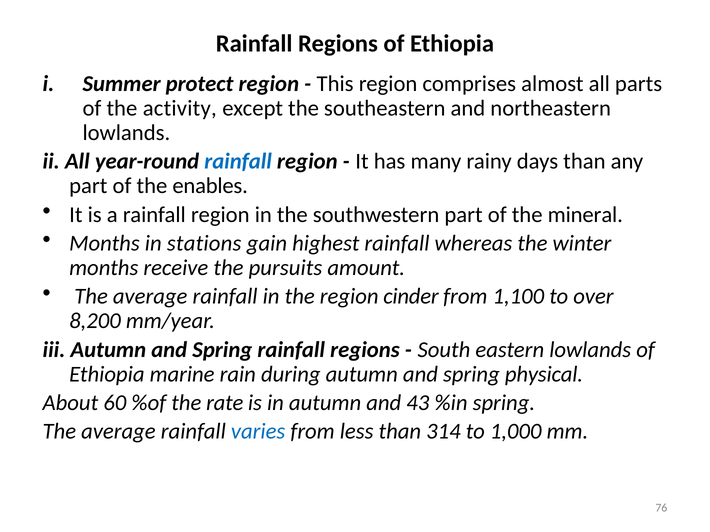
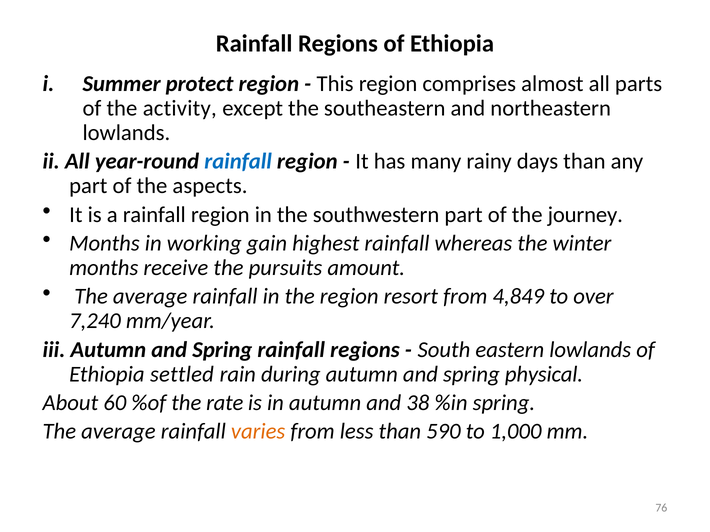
enables: enables -> aspects (210, 186)
mineral: mineral -> journey (585, 215)
stations: stations -> working (204, 243)
cinder: cinder -> resort (411, 297)
1,100: 1,100 -> 4,849 (518, 297)
8,200: 8,200 -> 7,240 (95, 321)
marine: marine -> settled (182, 374)
43: 43 -> 38 (418, 403)
varies colour: blue -> orange (258, 432)
314: 314 -> 590 (443, 432)
